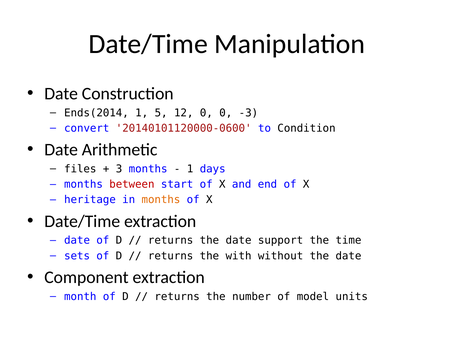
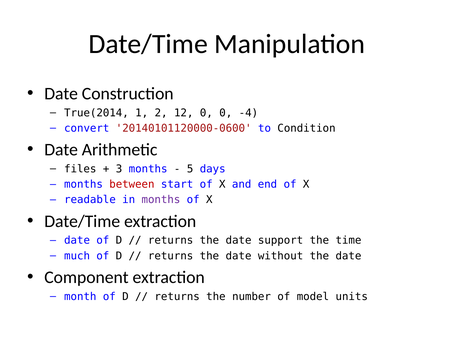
Ends(2014: Ends(2014 -> True(2014 (96, 113)
5: 5 -> 2 (161, 113)
-3: -3 -> -4 (248, 113)
1: 1 -> 5 (190, 169)
heritage: heritage -> readable (90, 199)
months colour: orange -> purple (161, 199)
sets: sets -> much (77, 255)
with: with -> date (239, 255)
